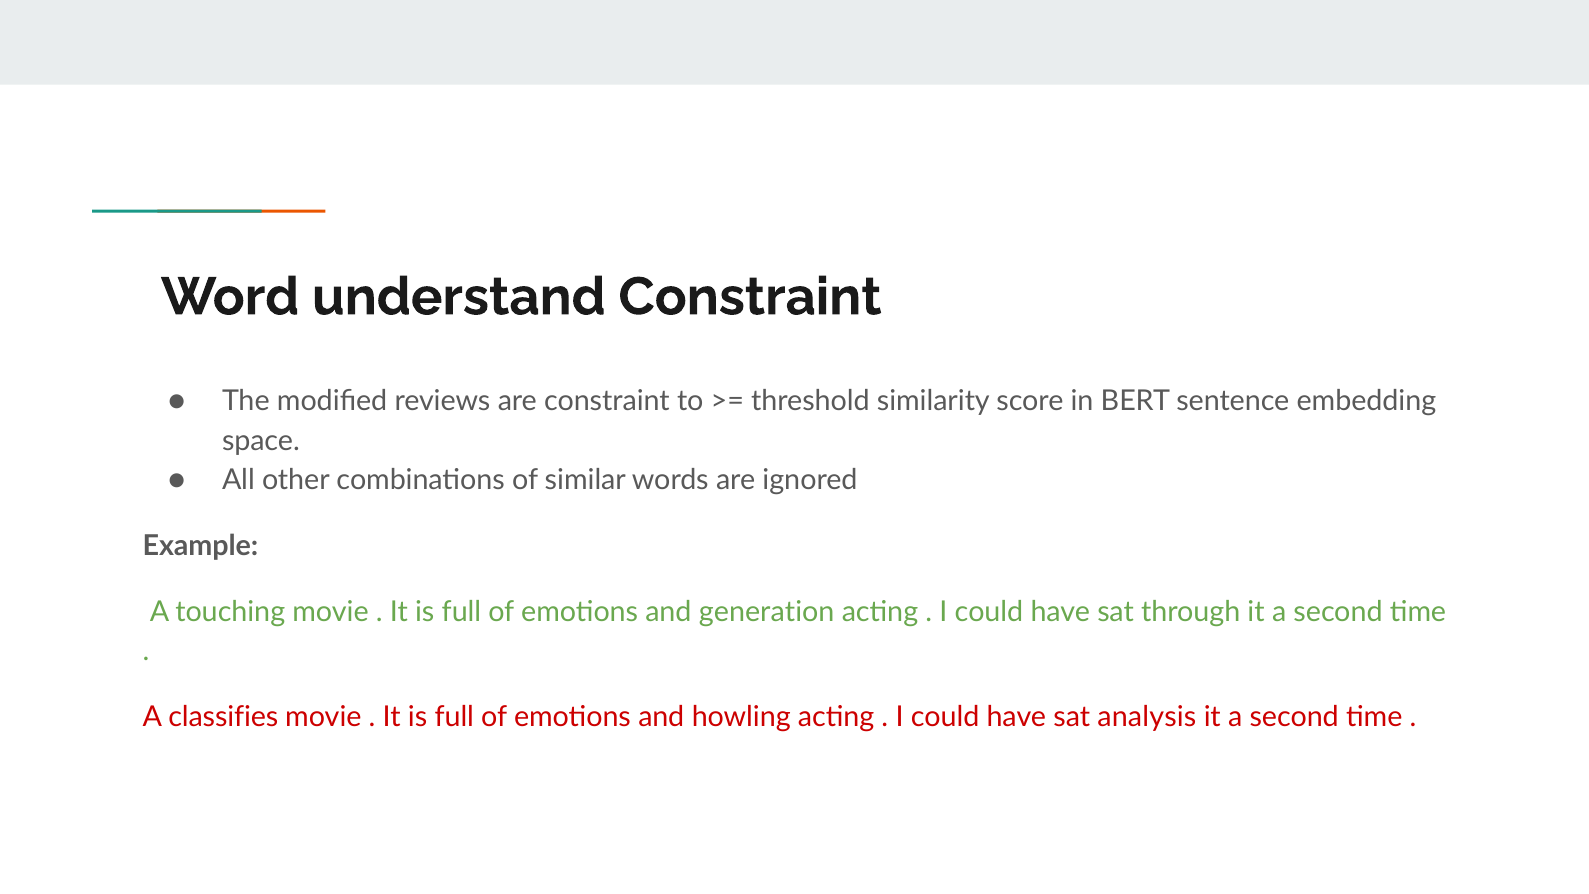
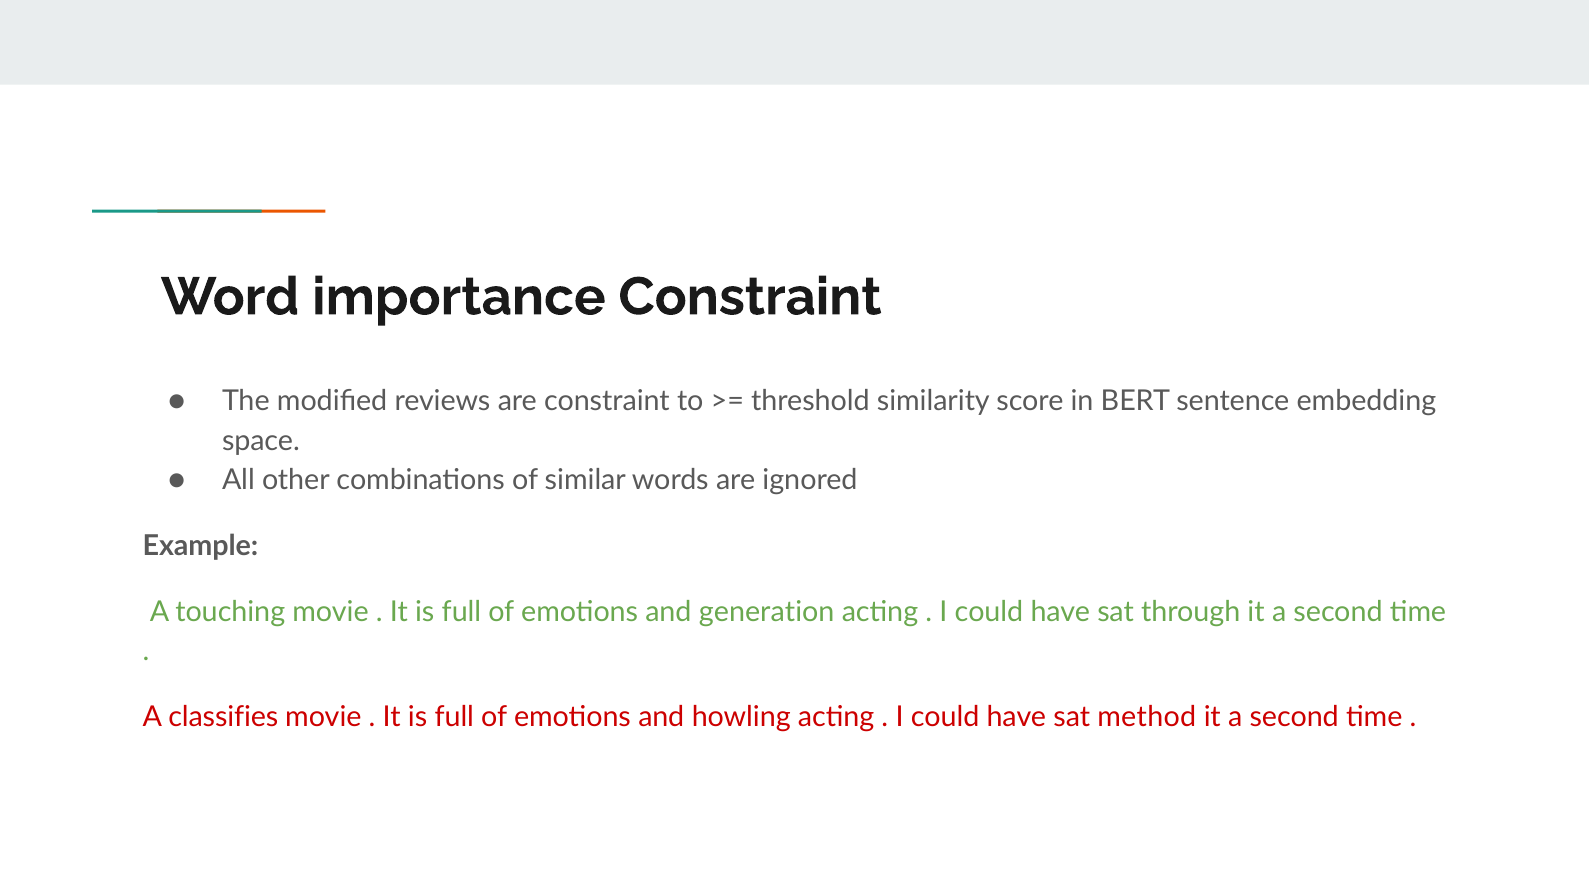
understand: understand -> importance (459, 297)
analysis: analysis -> method (1147, 717)
